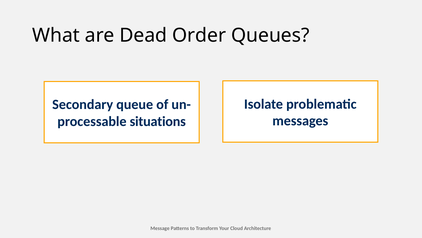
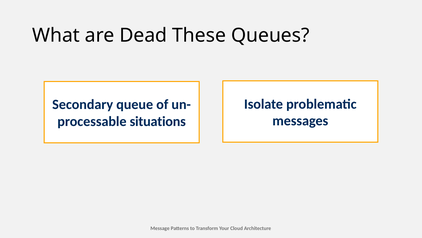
Order: Order -> These (199, 35)
